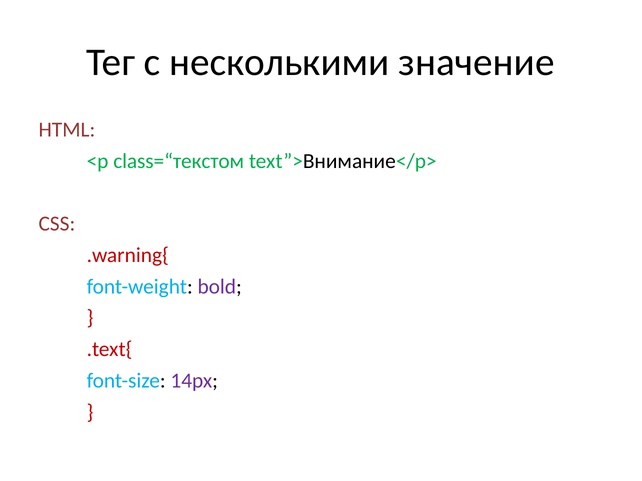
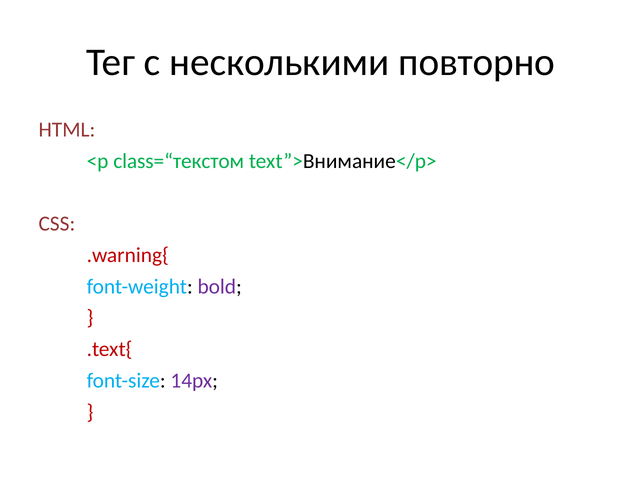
значение: значение -> повторно (477, 62)
